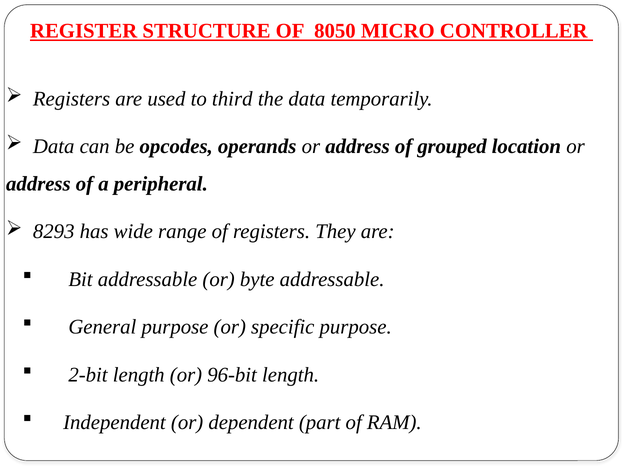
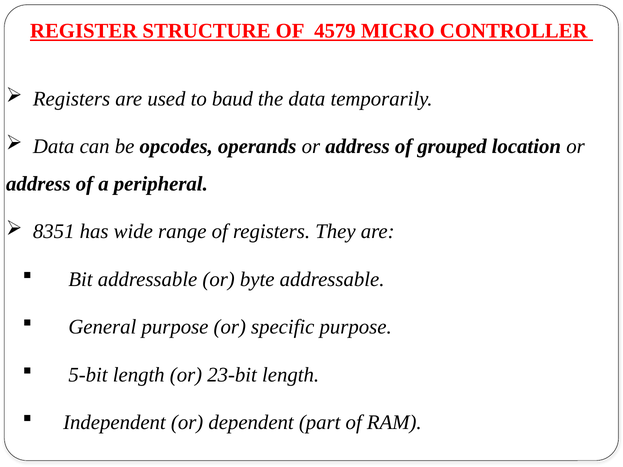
8050: 8050 -> 4579 (335, 31)
third: third -> baud (232, 99)
8293: 8293 -> 8351 (54, 232)
2-bit: 2-bit -> 5-bit (88, 375)
96-bit: 96-bit -> 23-bit (232, 375)
